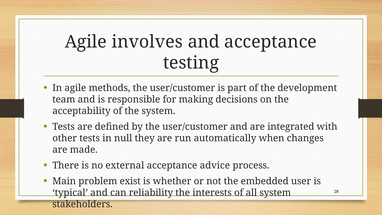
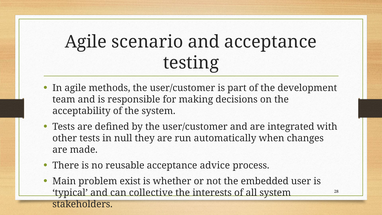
involves: involves -> scenario (147, 42)
external: external -> reusable (125, 165)
reliability: reliability -> collective (151, 193)
